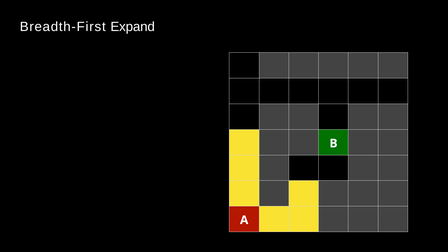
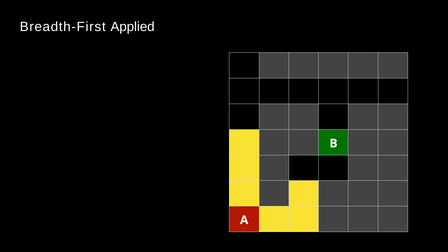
Expand: Expand -> Applied (133, 27)
